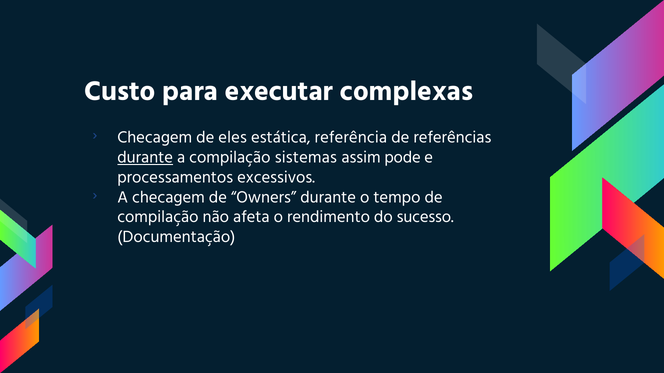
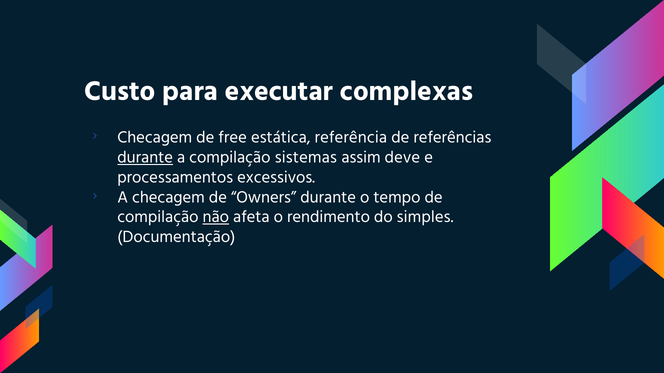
eles: eles -> free (233, 138)
pode: pode -> deve (402, 158)
não underline: none -> present (216, 217)
sucesso: sucesso -> simples (425, 217)
